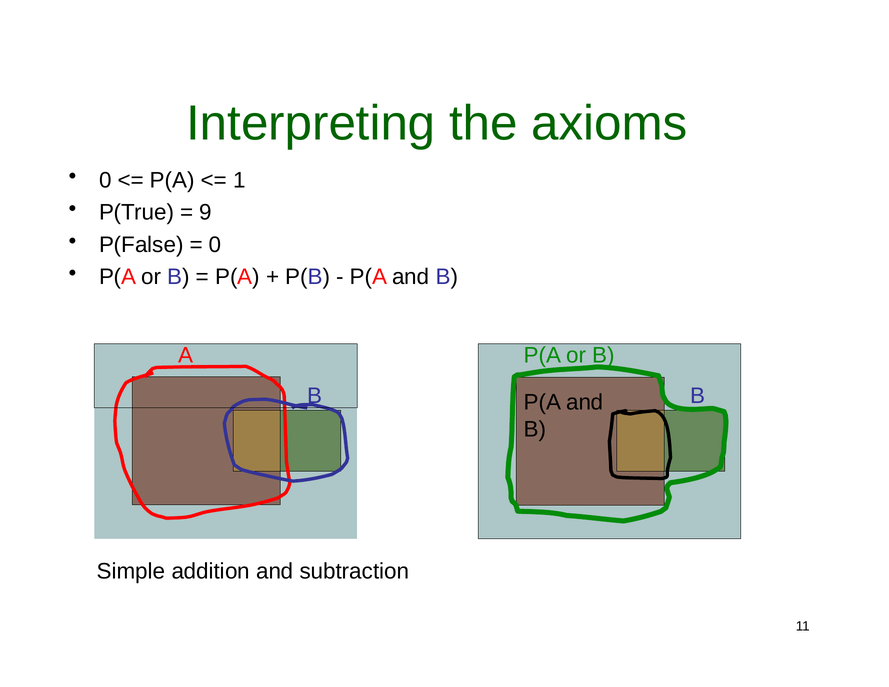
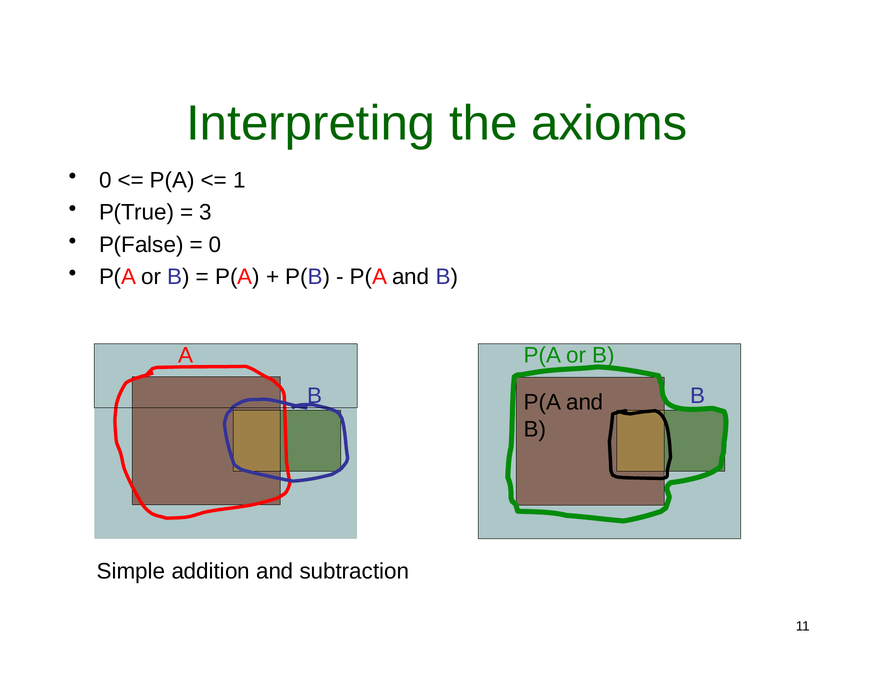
9: 9 -> 3 (206, 212)
